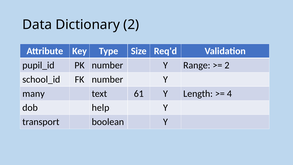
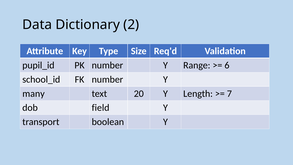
2: 2 -> 6 (227, 65)
61: 61 -> 20 (139, 93)
4: 4 -> 7 (229, 93)
help: help -> field (101, 108)
